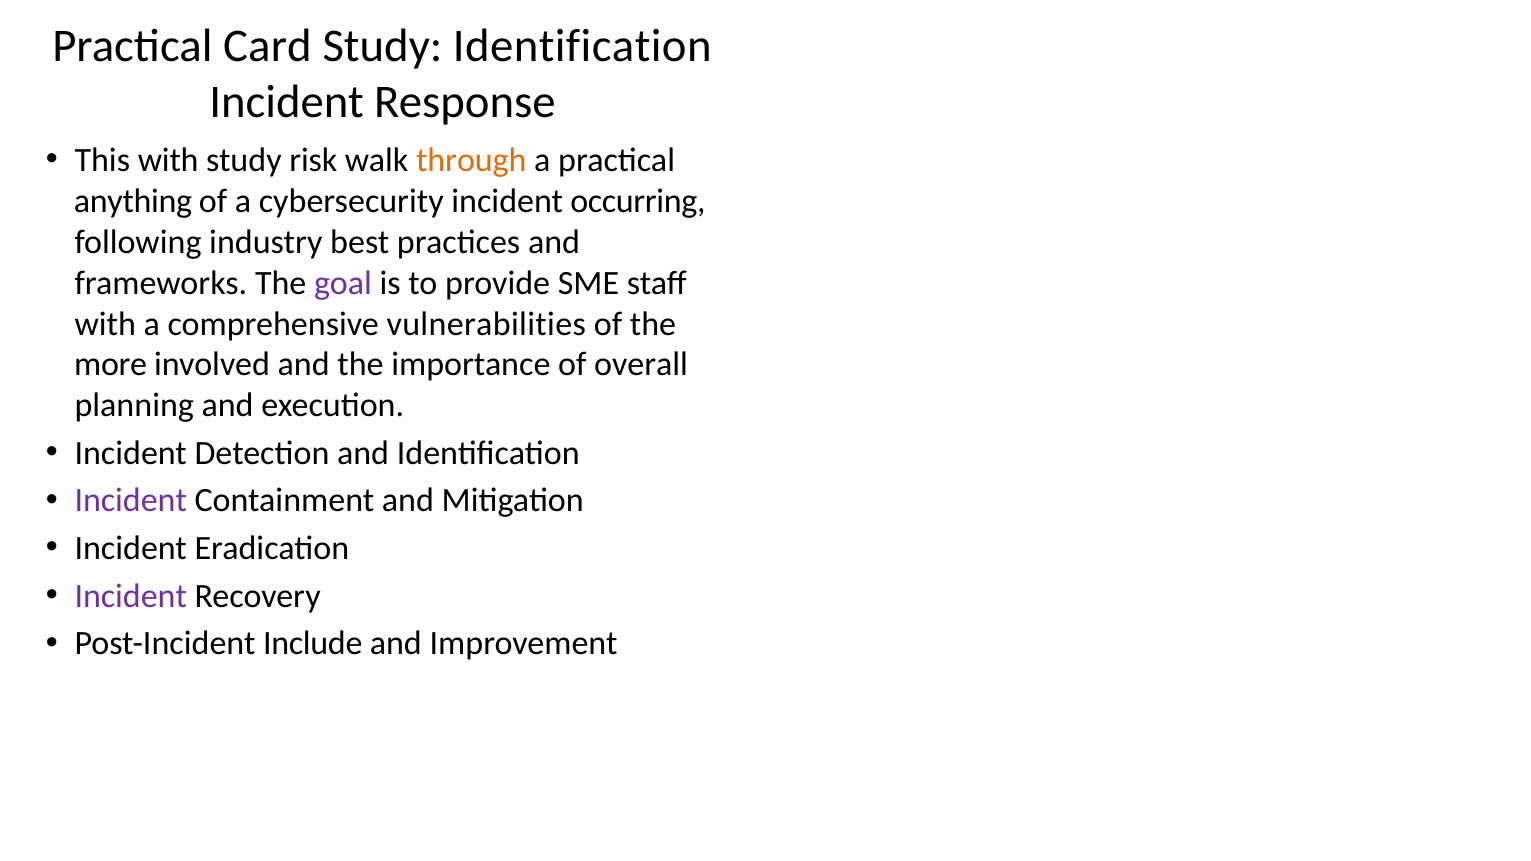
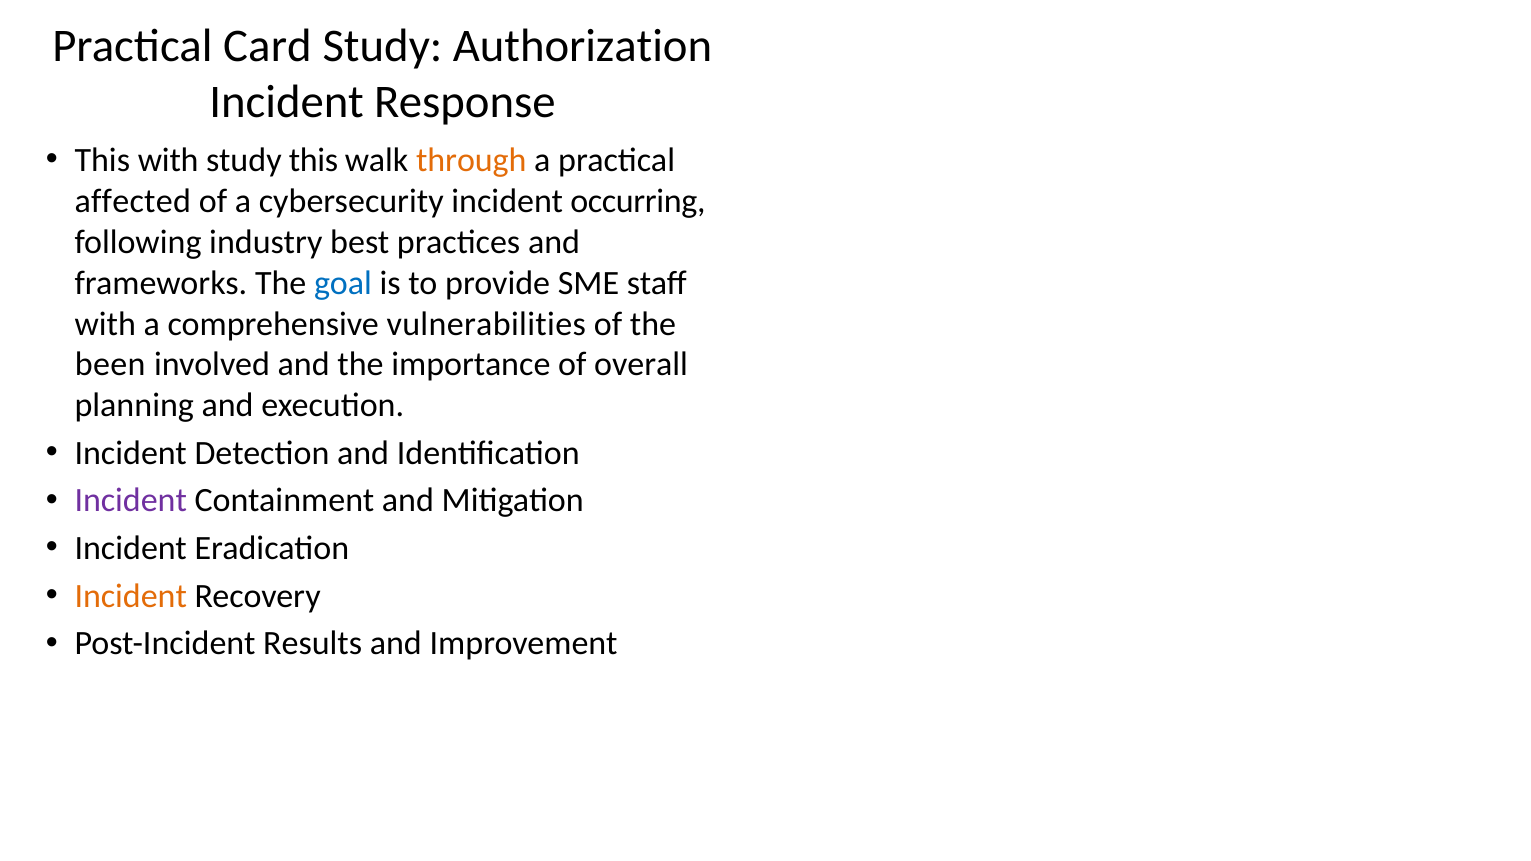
Study Identification: Identification -> Authorization (583, 46)
study risk: risk -> this (313, 161)
anything: anything -> affected (133, 201)
goal colour: purple -> blue (343, 283)
more: more -> been (110, 365)
Incident colour: purple -> orange (131, 596)
Include: Include -> Results (313, 644)
